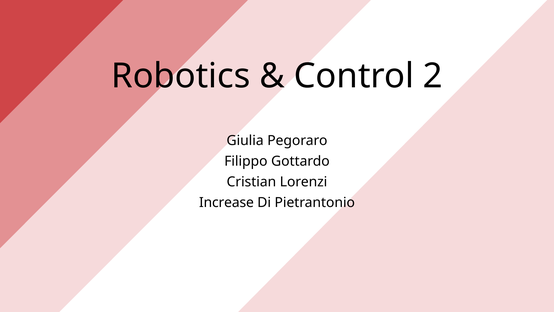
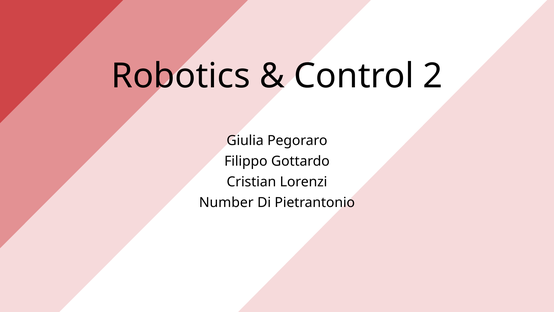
Increase: Increase -> Number (226, 202)
